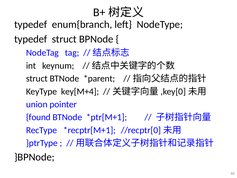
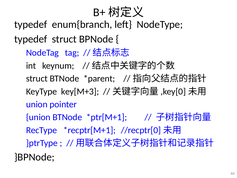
key[M+4: key[M+4 -> key[M+3 (80, 91)
found: found -> union (38, 117)
